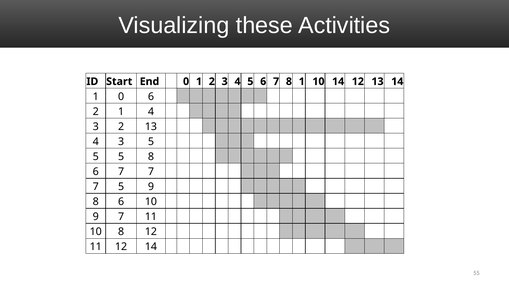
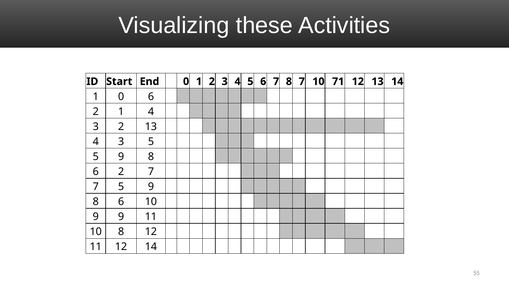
8 1: 1 -> 7 (302, 82)
10 14: 14 -> 71 (338, 82)
5: 5 -> 9 (121, 157)
7: 7 -> 2 (121, 172)
9 7: 7 -> 9 (121, 217)
